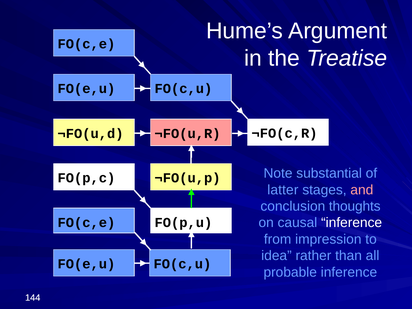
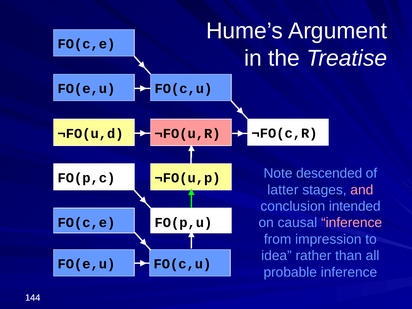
substantial: substantial -> descended (329, 173)
thoughts: thoughts -> intended (355, 206)
inference colour: white -> pink (352, 223)
